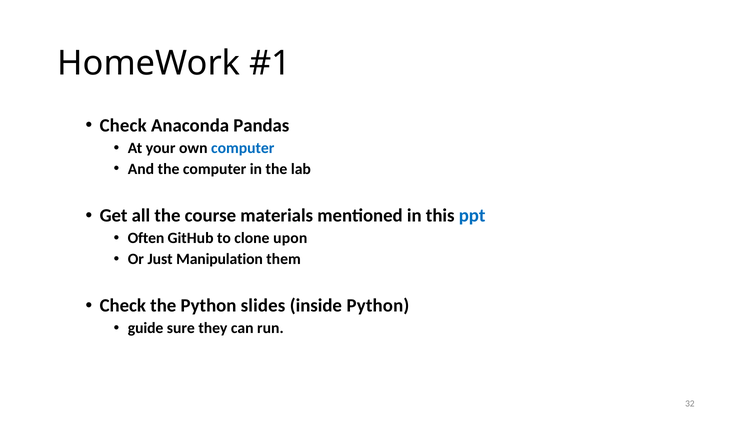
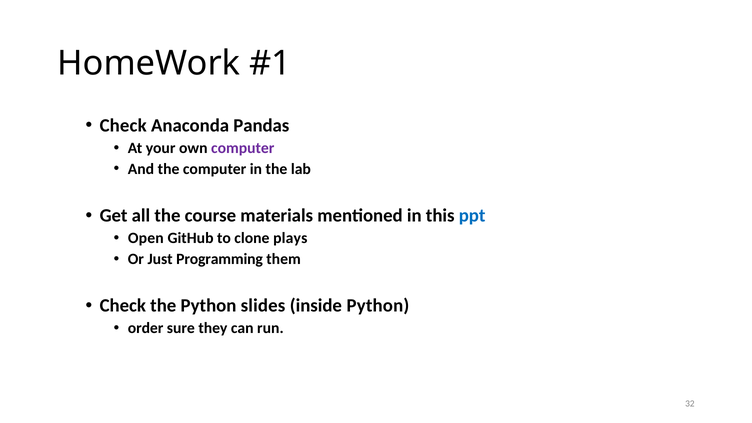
computer colour: blue -> purple (243, 148)
Often: Often -> Open (146, 238)
upon: upon -> plays (290, 238)
Manipulation: Manipulation -> Programming (220, 259)
guide: guide -> order (146, 328)
